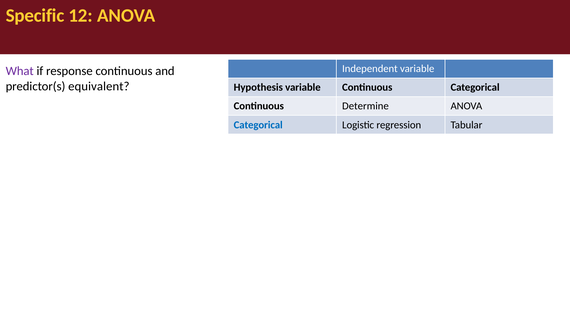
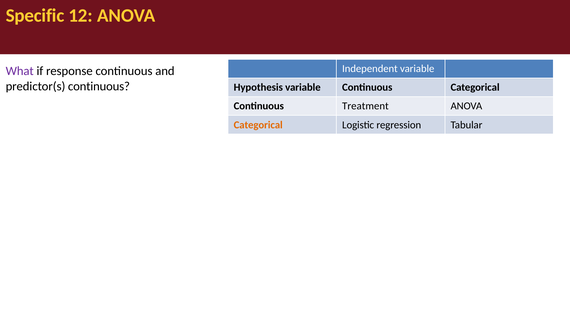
predictor(s equivalent: equivalent -> continuous (99, 86)
Determine: Determine -> Treatment (365, 106)
Categorical colour: blue -> orange (258, 125)
